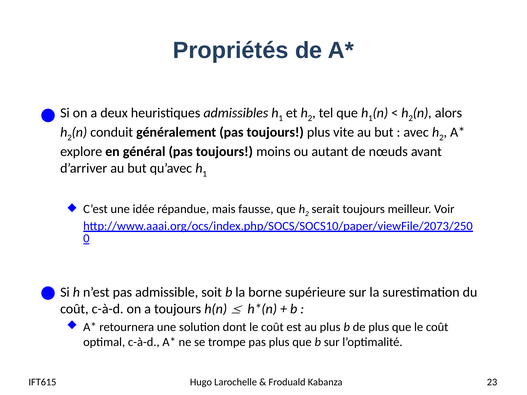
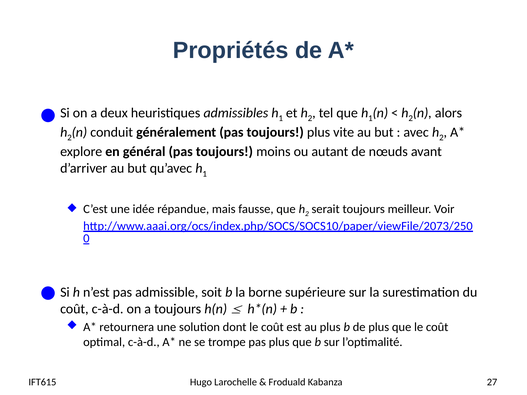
23: 23 -> 27 (492, 382)
